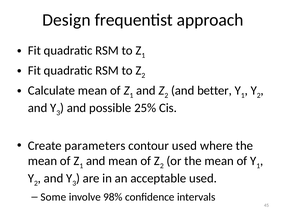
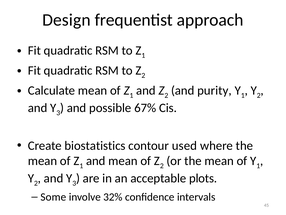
better: better -> purity (214, 90)
25%: 25% -> 67% (145, 108)
parameters: parameters -> biostatistics (95, 145)
acceptable used: used -> plots (203, 178)
98%: 98% -> 32% (113, 196)
